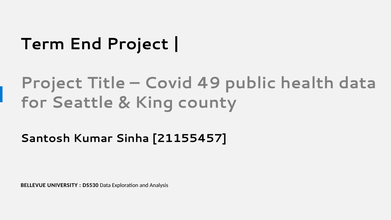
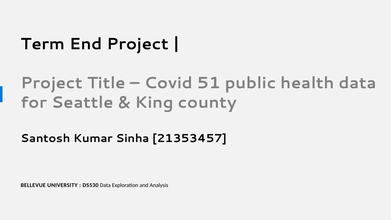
49: 49 -> 51 (209, 83)
21155457: 21155457 -> 21353457 (190, 138)
